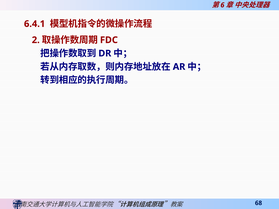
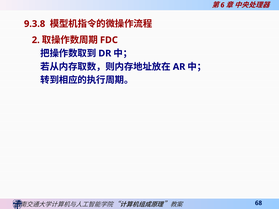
6.4.1: 6.4.1 -> 9.3.8 (35, 24)
